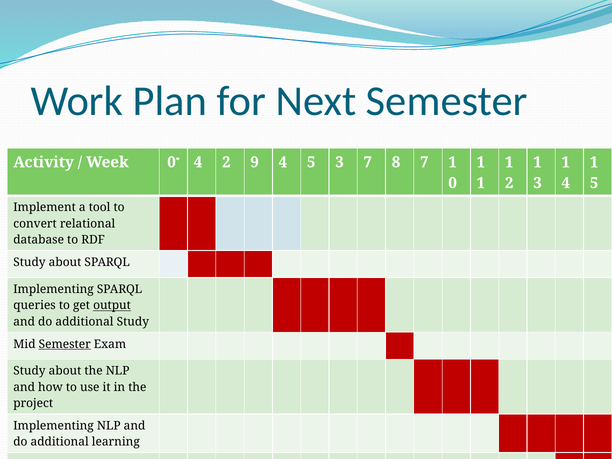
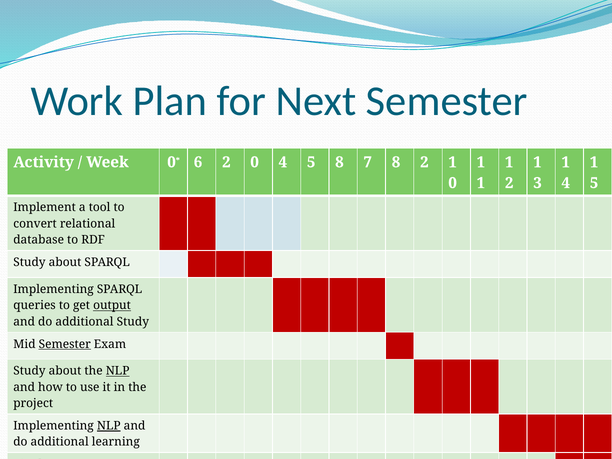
4: 4 -> 6 (198, 162)
2 9: 9 -> 0 (255, 162)
5 3: 3 -> 8 (339, 162)
8 7: 7 -> 2 (424, 162)
NLP underline: none -> present (118, 371)
NLP underline: none -> present (109, 426)
